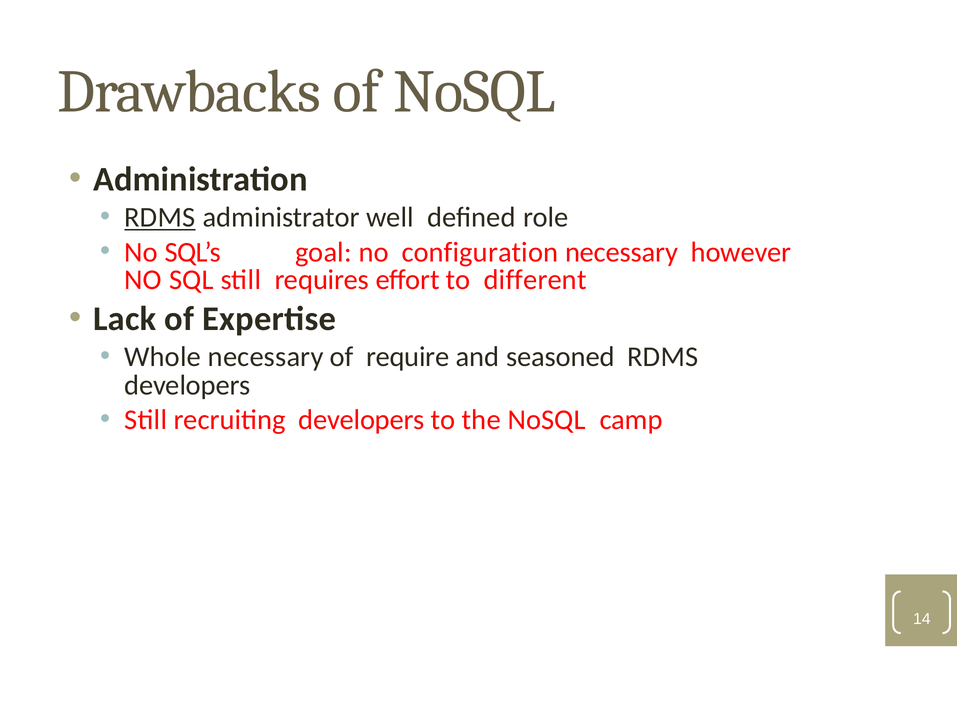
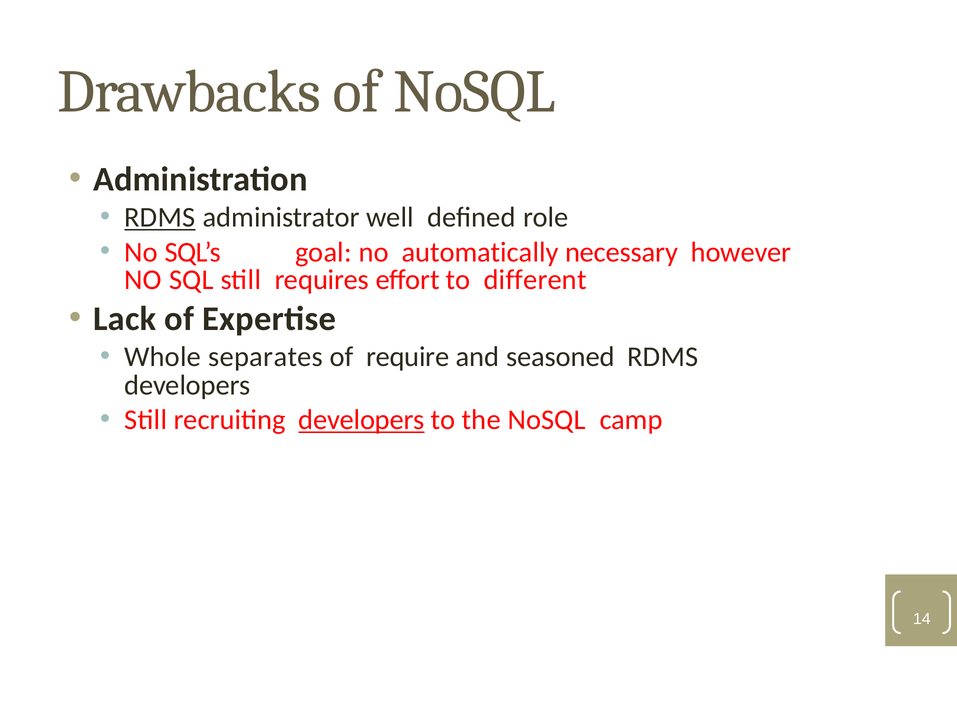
configuration: configuration -> automatically (480, 252)
Whole necessary: necessary -> separates (266, 357)
developers underline: none -> present (361, 420)
